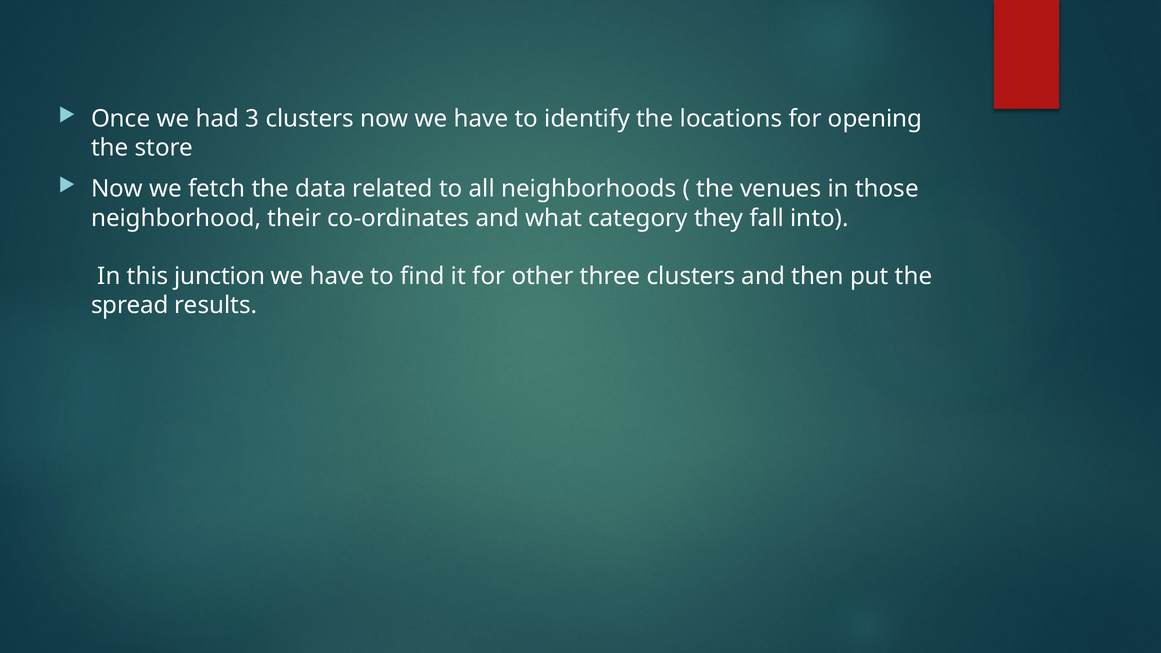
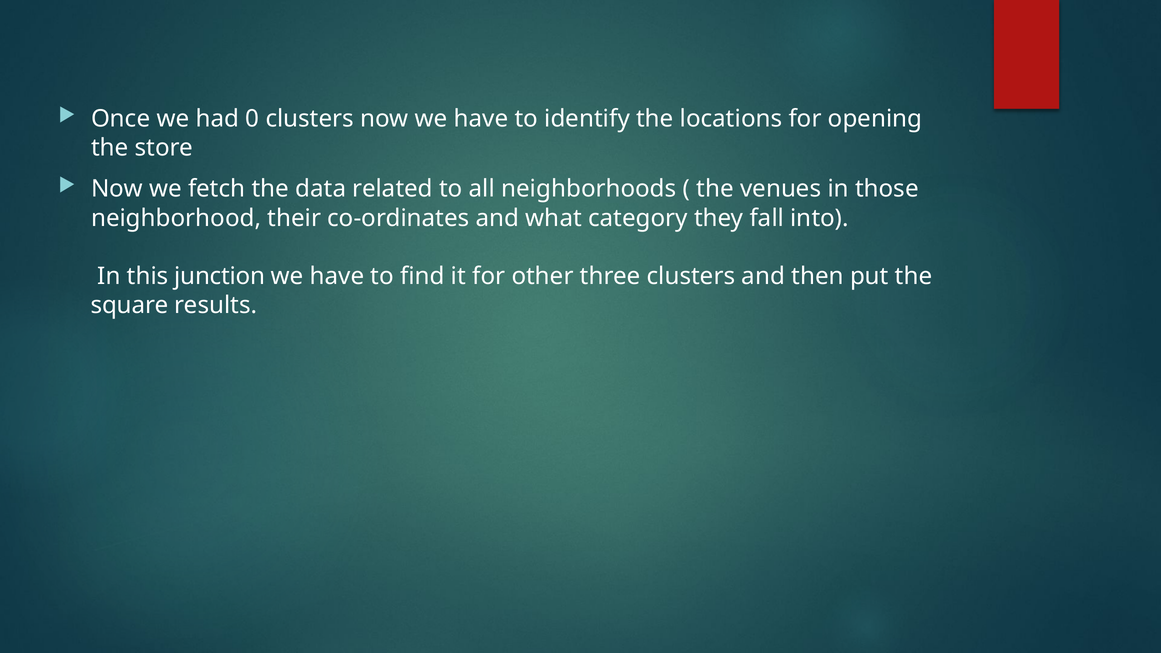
3: 3 -> 0 (252, 119)
spread: spread -> square (130, 305)
